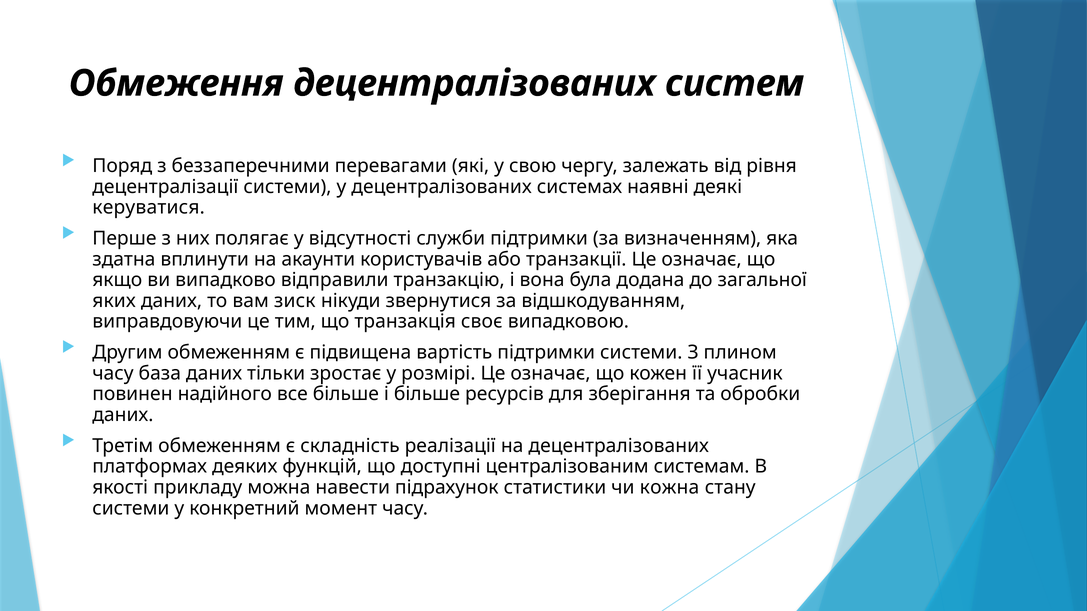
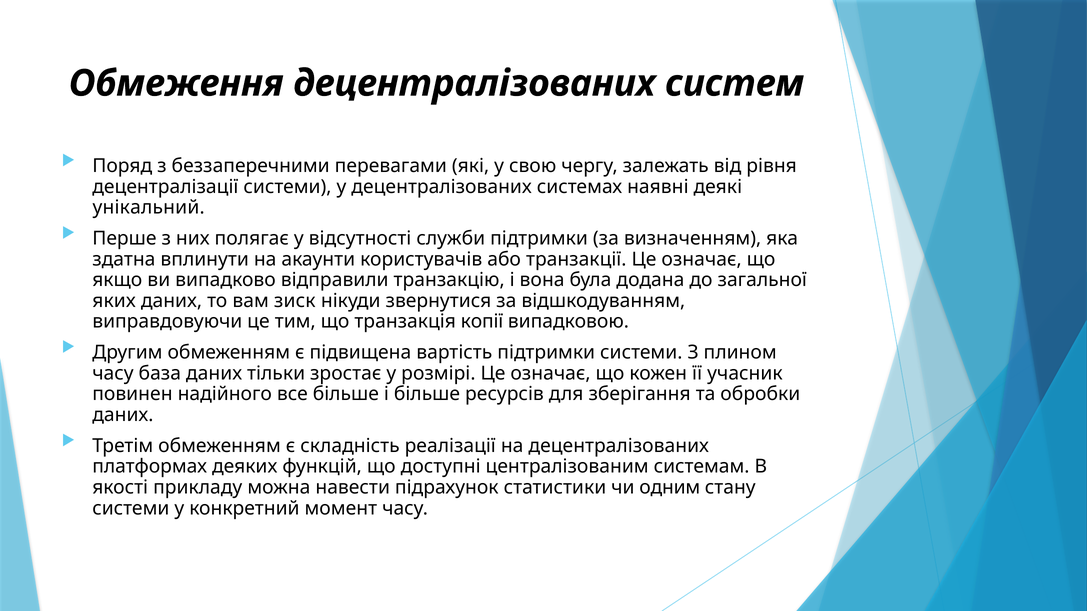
керуватися: керуватися -> унікальний (149, 208)
своє: своє -> копії (482, 322)
кожна: кожна -> одним (670, 488)
